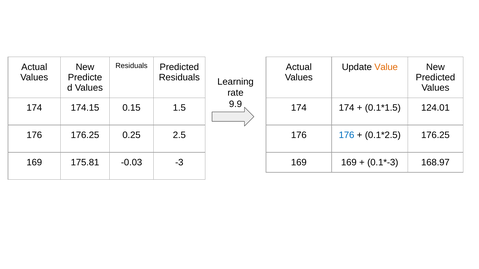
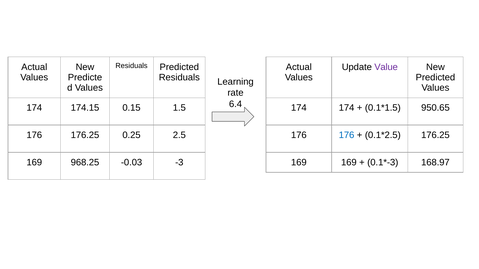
Value colour: orange -> purple (386, 67)
9.9: 9.9 -> 6.4 (236, 104)
124.01: 124.01 -> 950.65 (435, 108)
175.81: 175.81 -> 968.25 (85, 163)
